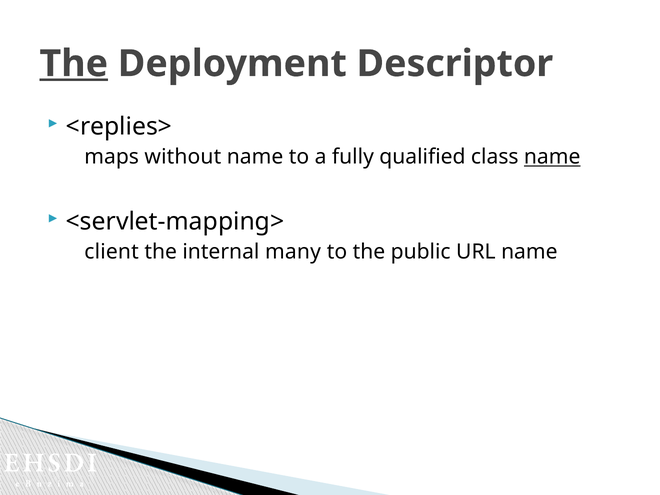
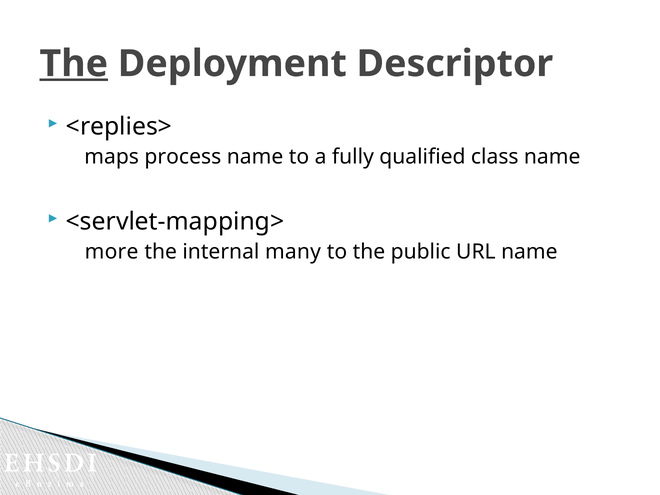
without: without -> process (183, 157)
name underline: present -> none (552, 157)
client: client -> more (112, 252)
